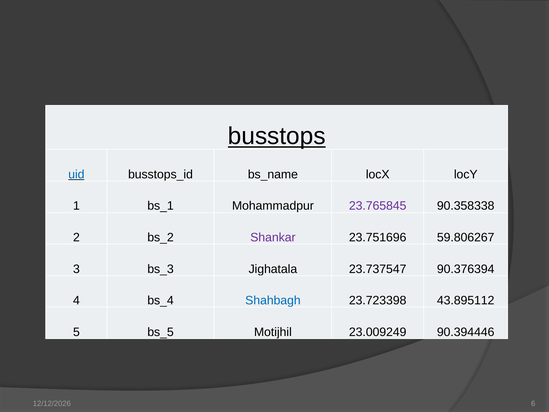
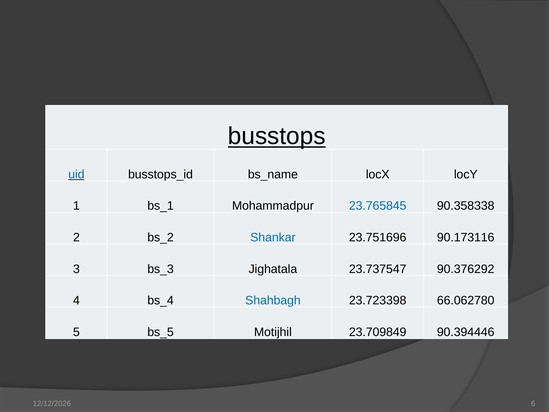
23.765845 colour: purple -> blue (378, 206)
Shankar colour: purple -> blue (273, 237)
59.806267: 59.806267 -> 90.173116 (466, 237)
90.376394: 90.376394 -> 90.376292 (466, 269)
43.895112: 43.895112 -> 66.062780 (466, 300)
23.009249: 23.009249 -> 23.709849 (378, 332)
